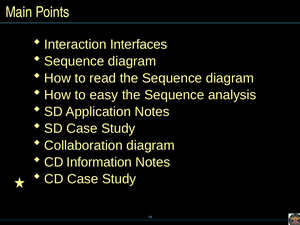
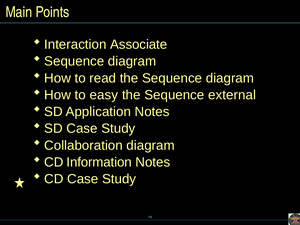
Interfaces: Interfaces -> Associate (139, 45)
analysis: analysis -> external (232, 95)
